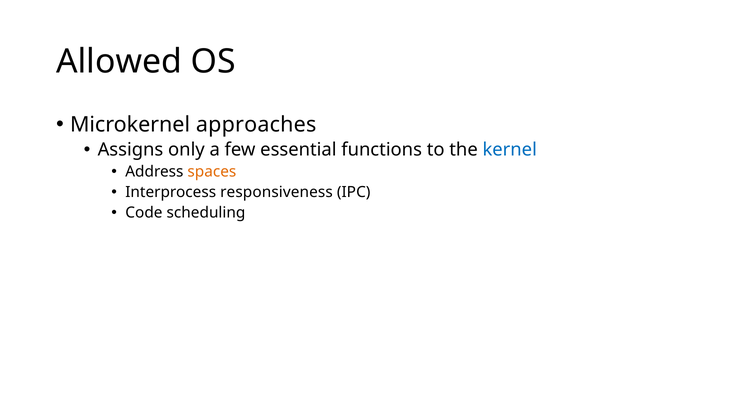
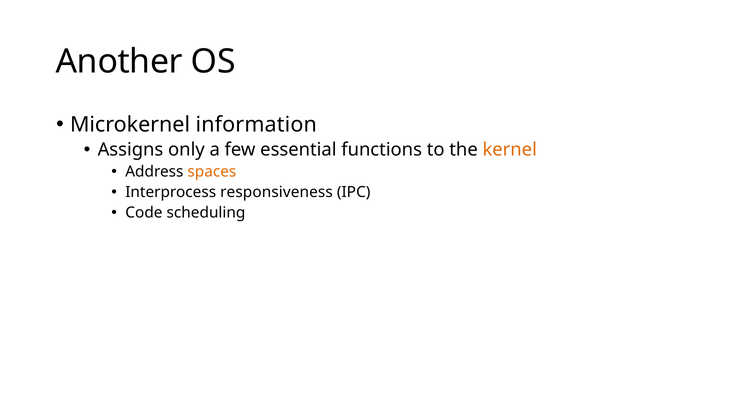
Allowed: Allowed -> Another (119, 62)
approaches: approaches -> information (256, 125)
kernel colour: blue -> orange (510, 150)
